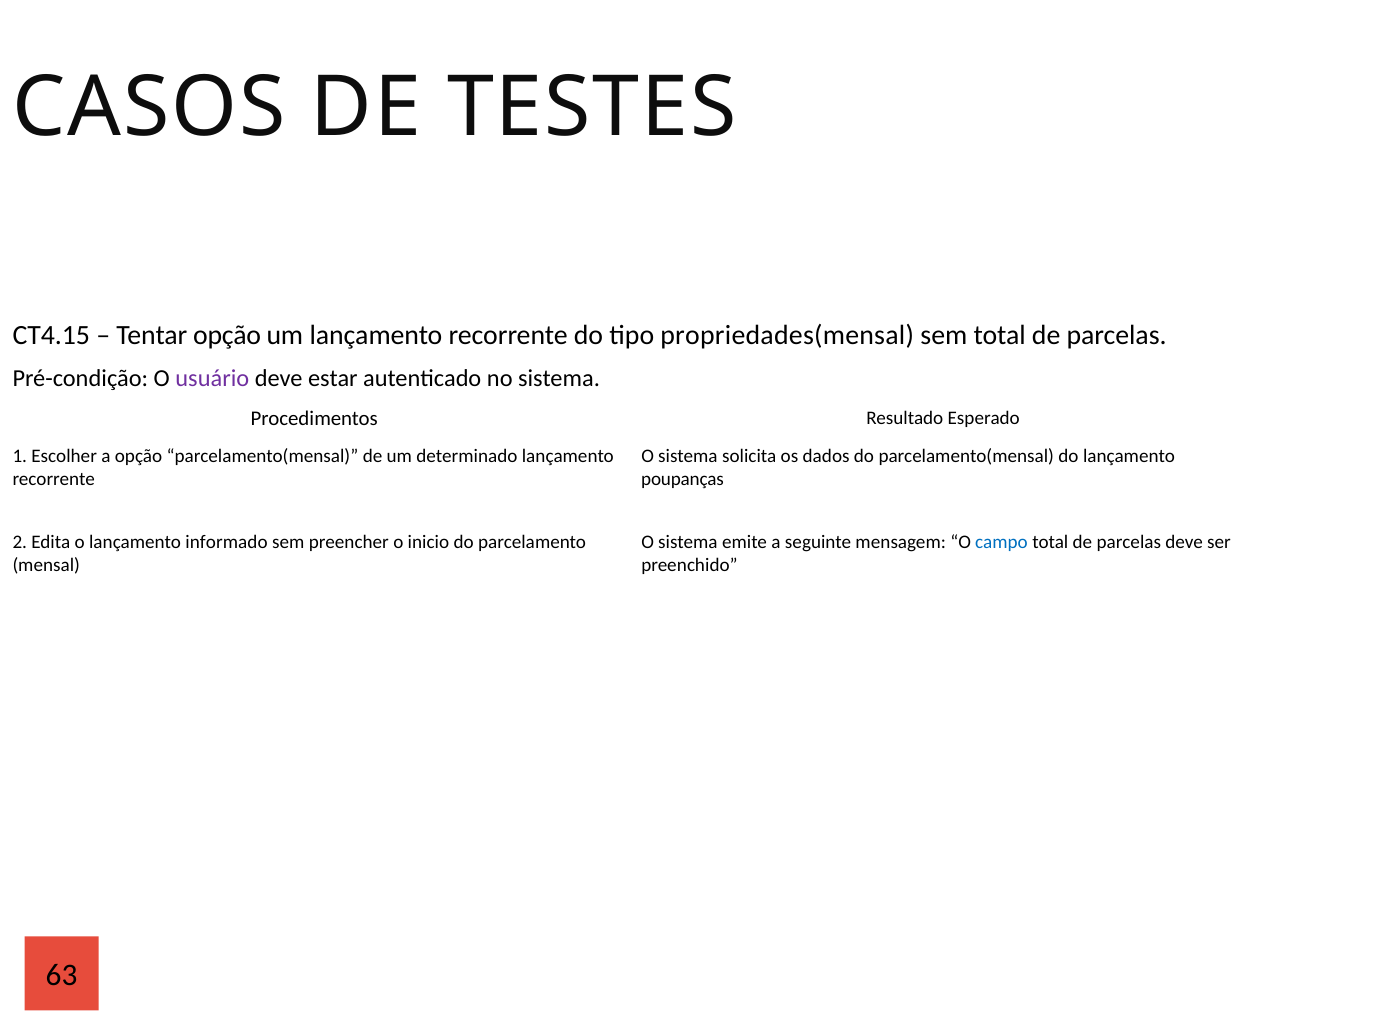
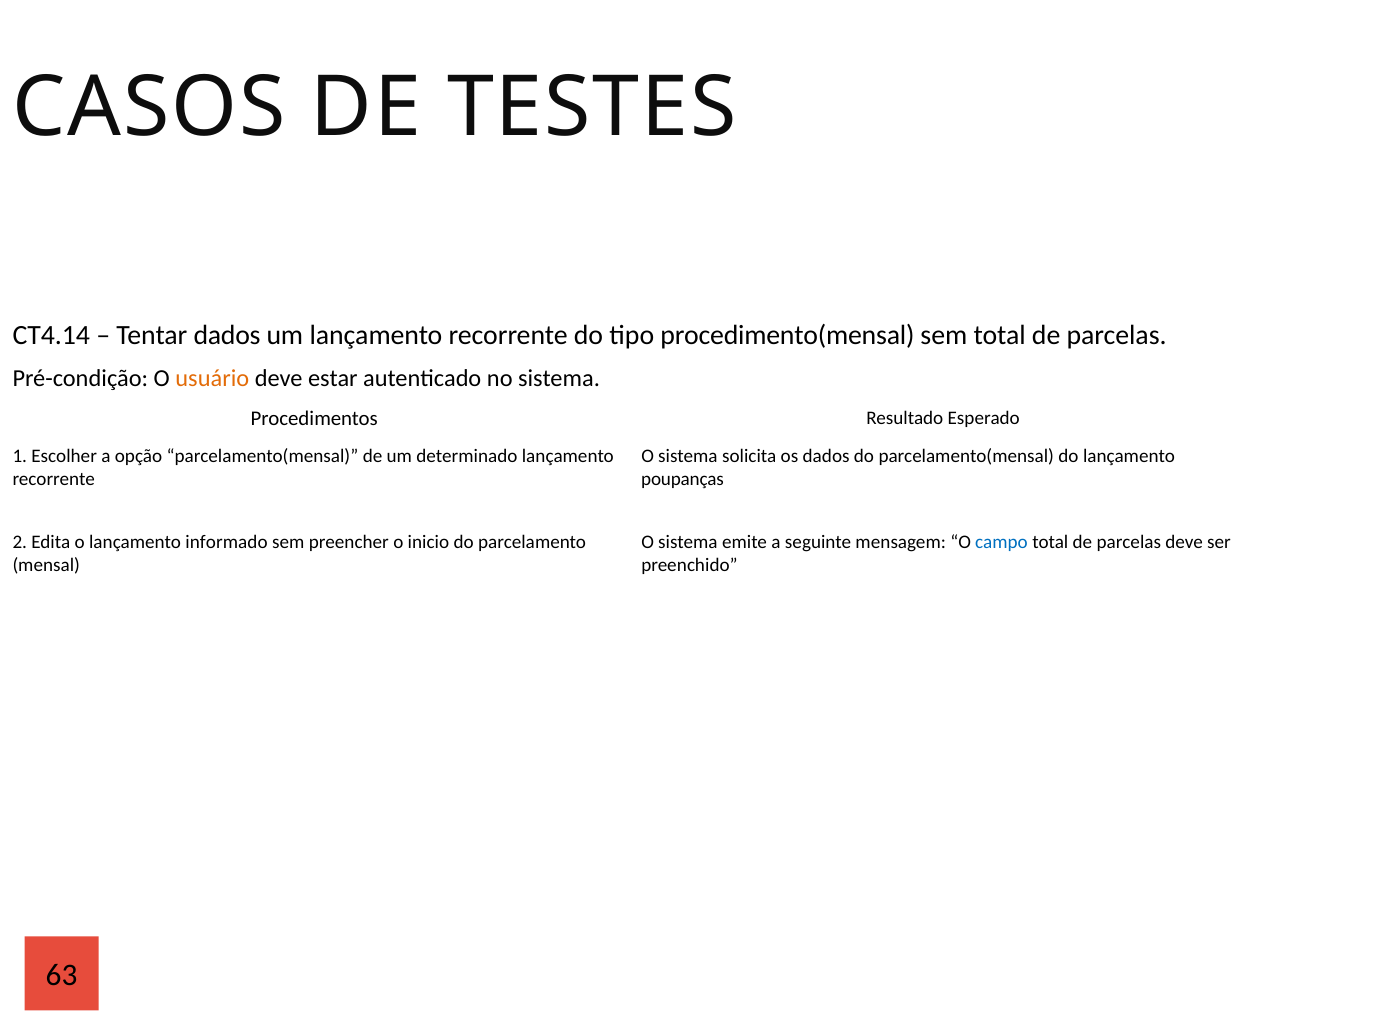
CT4.15: CT4.15 -> CT4.14 (51, 336)
Tentar opção: opção -> dados (227, 336)
propriedades(mensal: propriedades(mensal -> procedimento(mensal (787, 336)
usuário colour: purple -> orange (212, 379)
